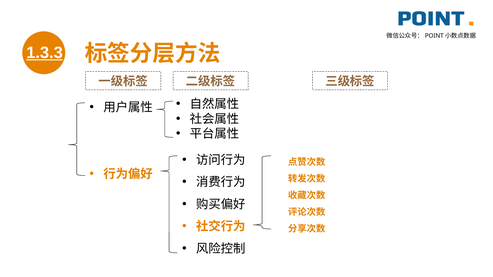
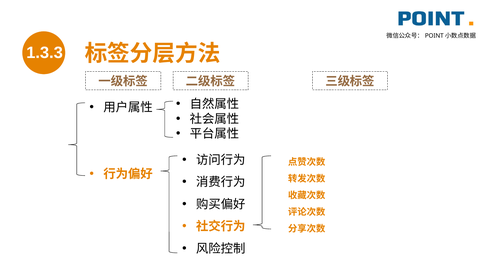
1.3.3 underline: present -> none (45, 53)
